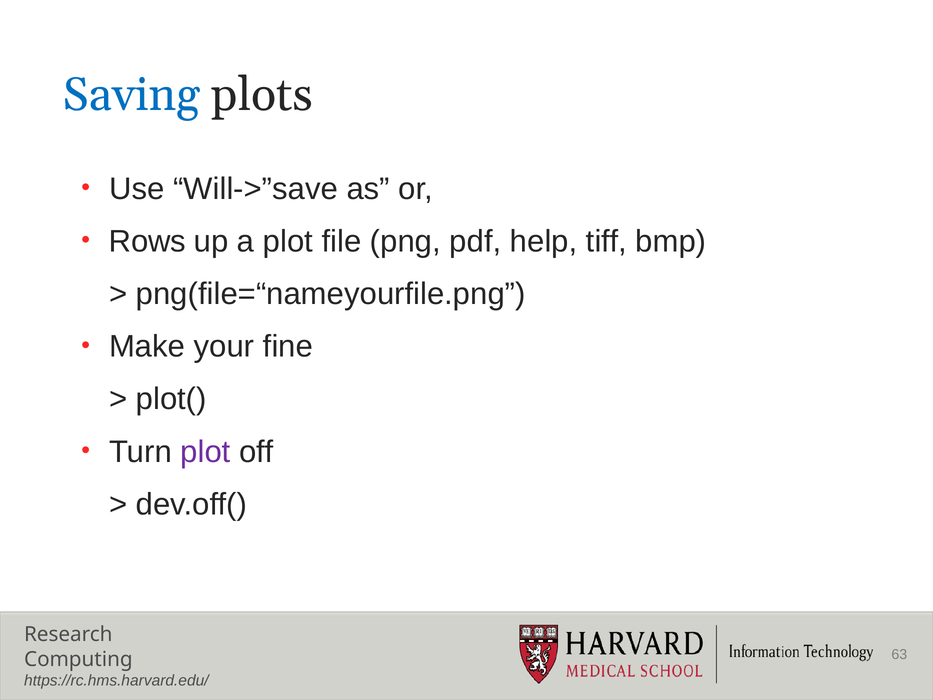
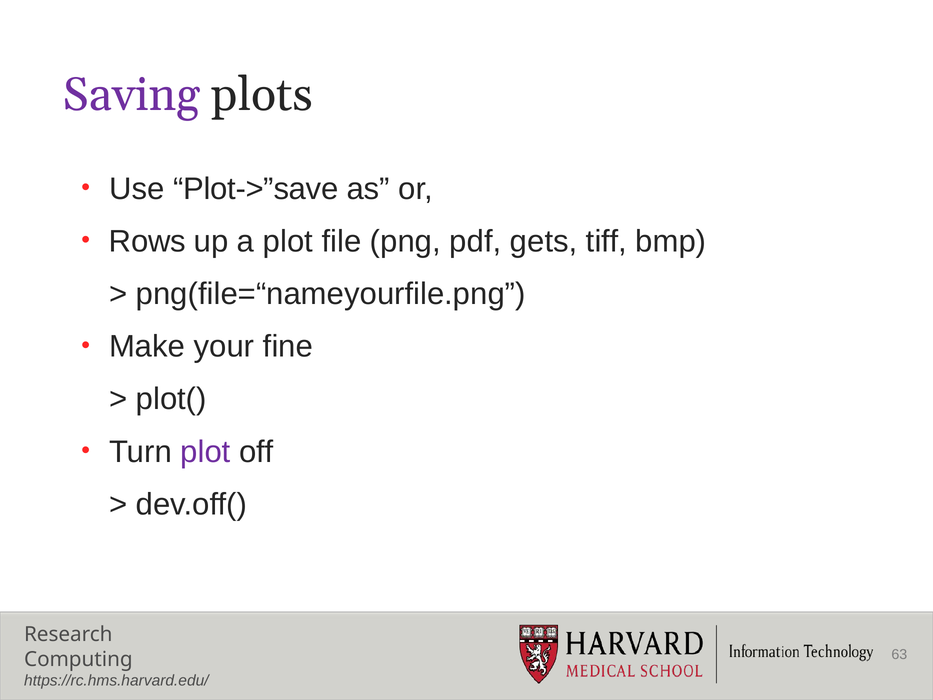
Saving colour: blue -> purple (131, 95)
Will->”save: Will->”save -> Plot->”save (256, 189)
help: help -> gets (544, 241)
